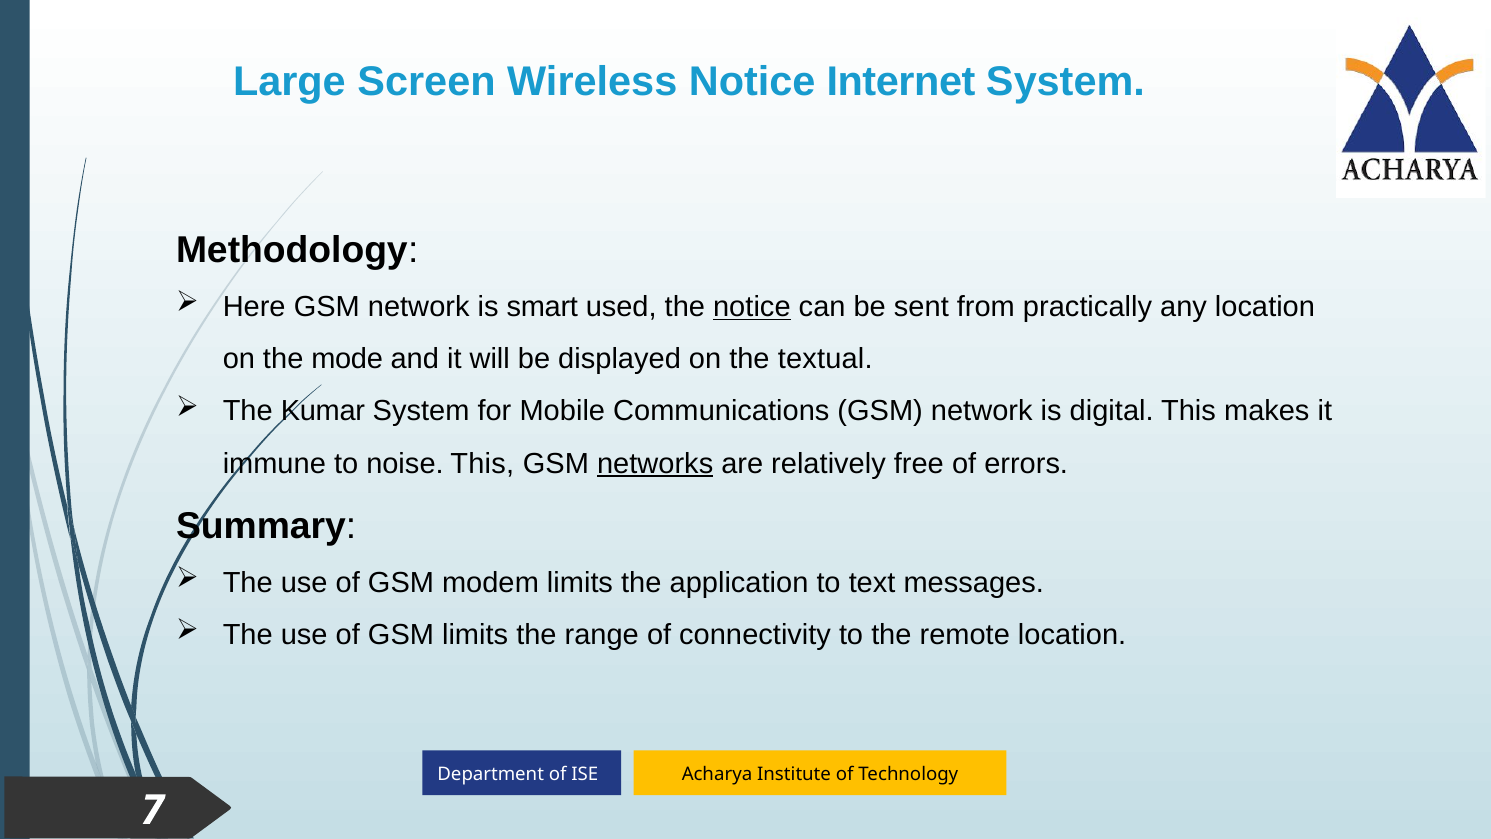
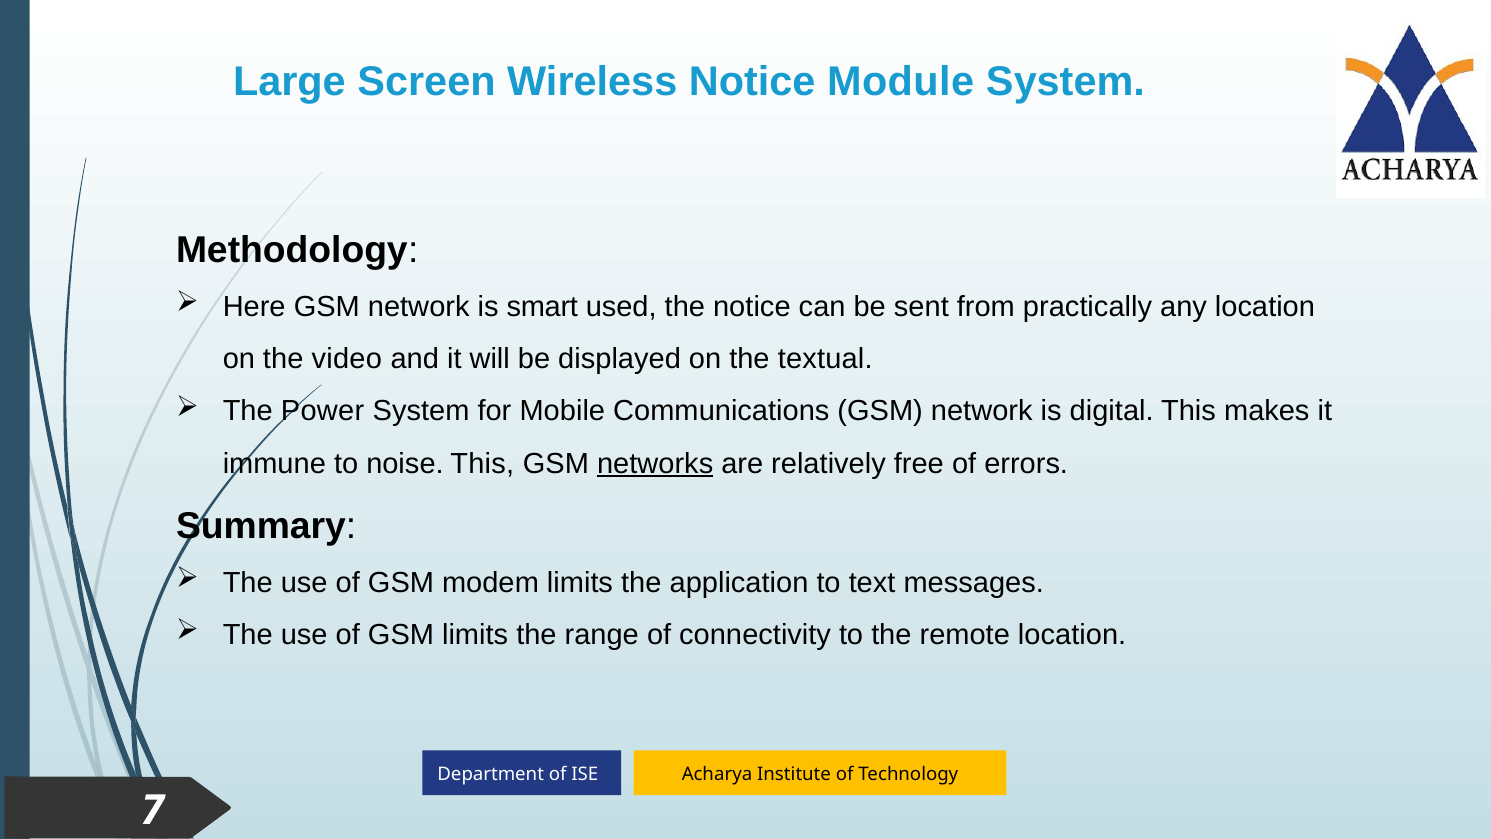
Internet: Internet -> Module (901, 82)
notice underline: present -> none (752, 307)
mode: mode -> video (347, 359)
Kumar: Kumar -> Power (323, 411)
